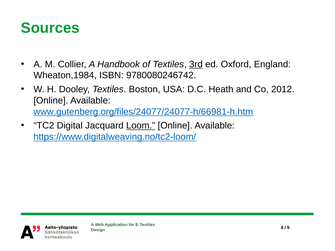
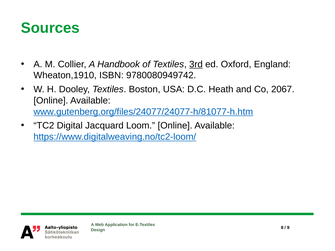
Wheaton,1984: Wheaton,1984 -> Wheaton,1910 (65, 75)
9780080246742: 9780080246742 -> 9780080949742 (161, 75)
2012: 2012 -> 2067 (283, 89)
www.gutenberg.org/files/24077/24077-h/66981-h.htm: www.gutenberg.org/files/24077/24077-h/66981-h.htm -> www.gutenberg.org/files/24077/24077-h/81077-h.htm (143, 112)
Loom underline: present -> none (141, 126)
